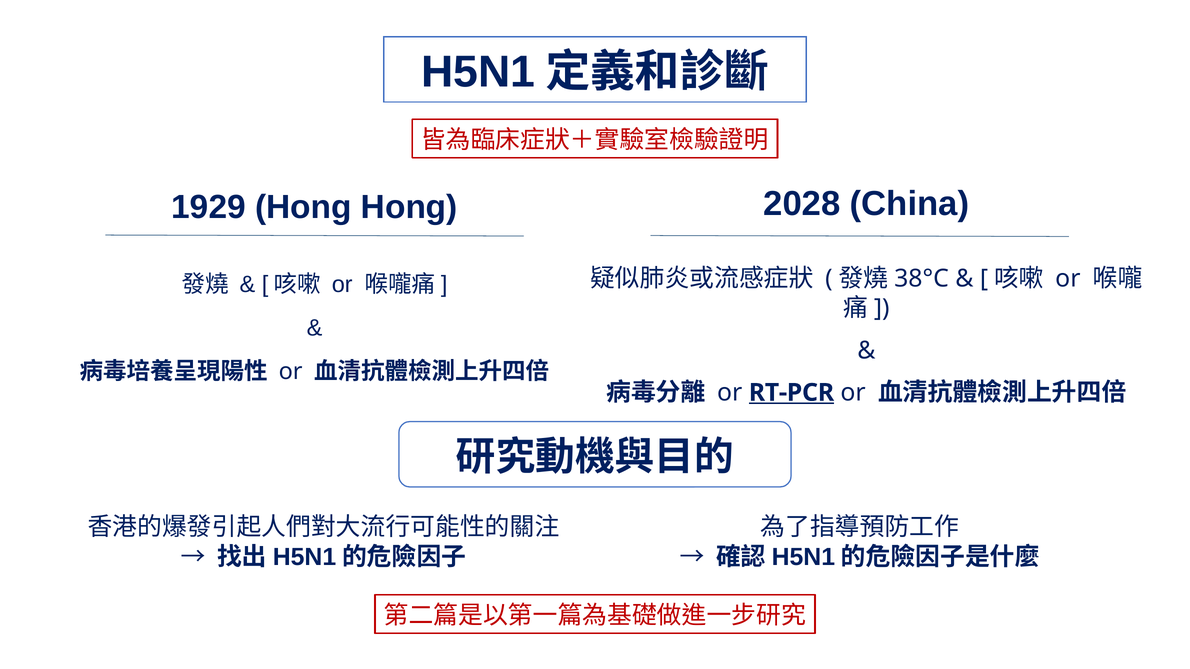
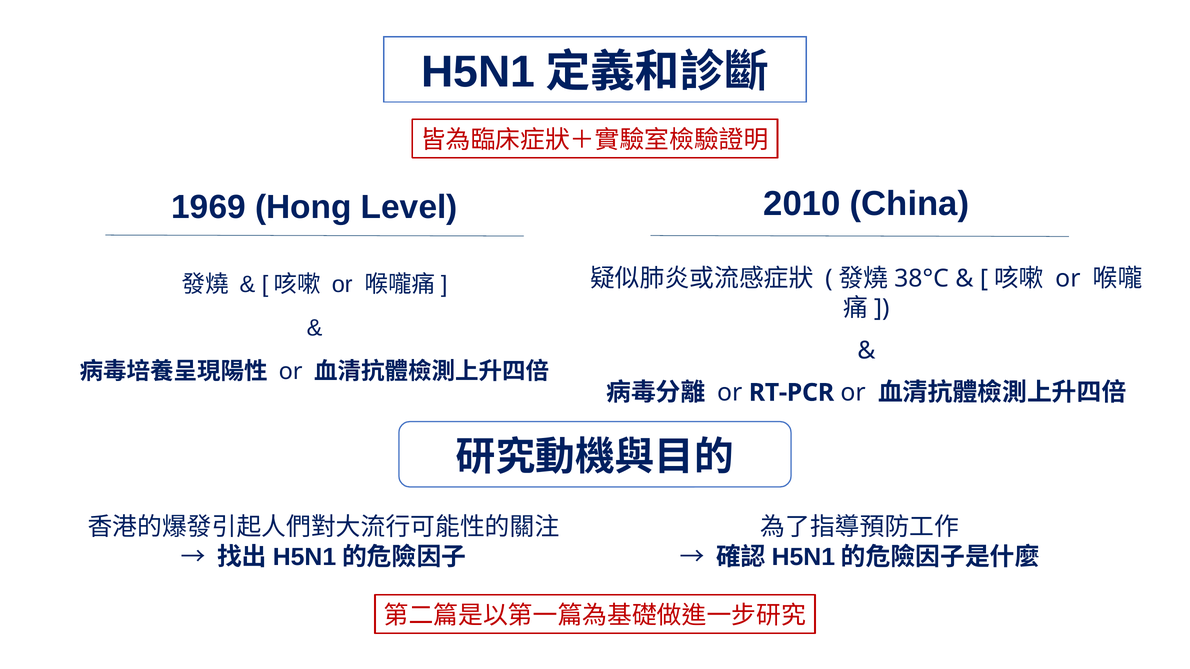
2028: 2028 -> 2010 (802, 204)
1929: 1929 -> 1969 (209, 207)
Hong Hong: Hong -> Level (409, 207)
RT-PCR underline: present -> none (791, 393)
